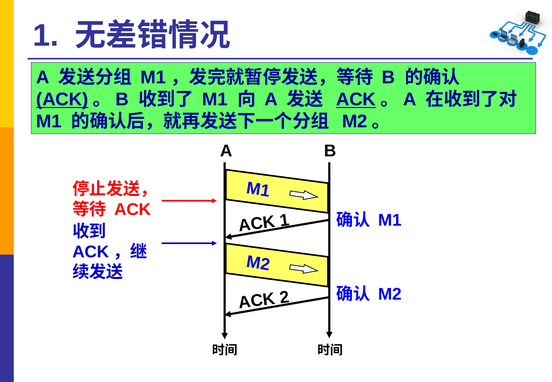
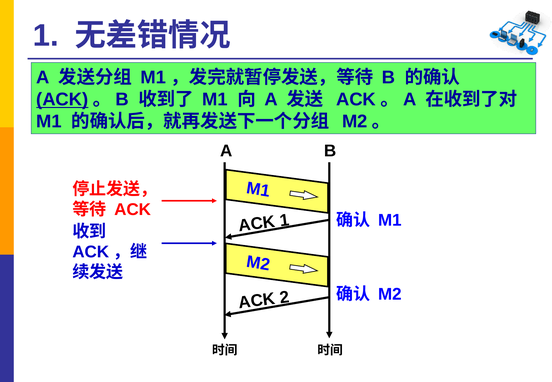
ACK underline: present -> none (356, 100)
